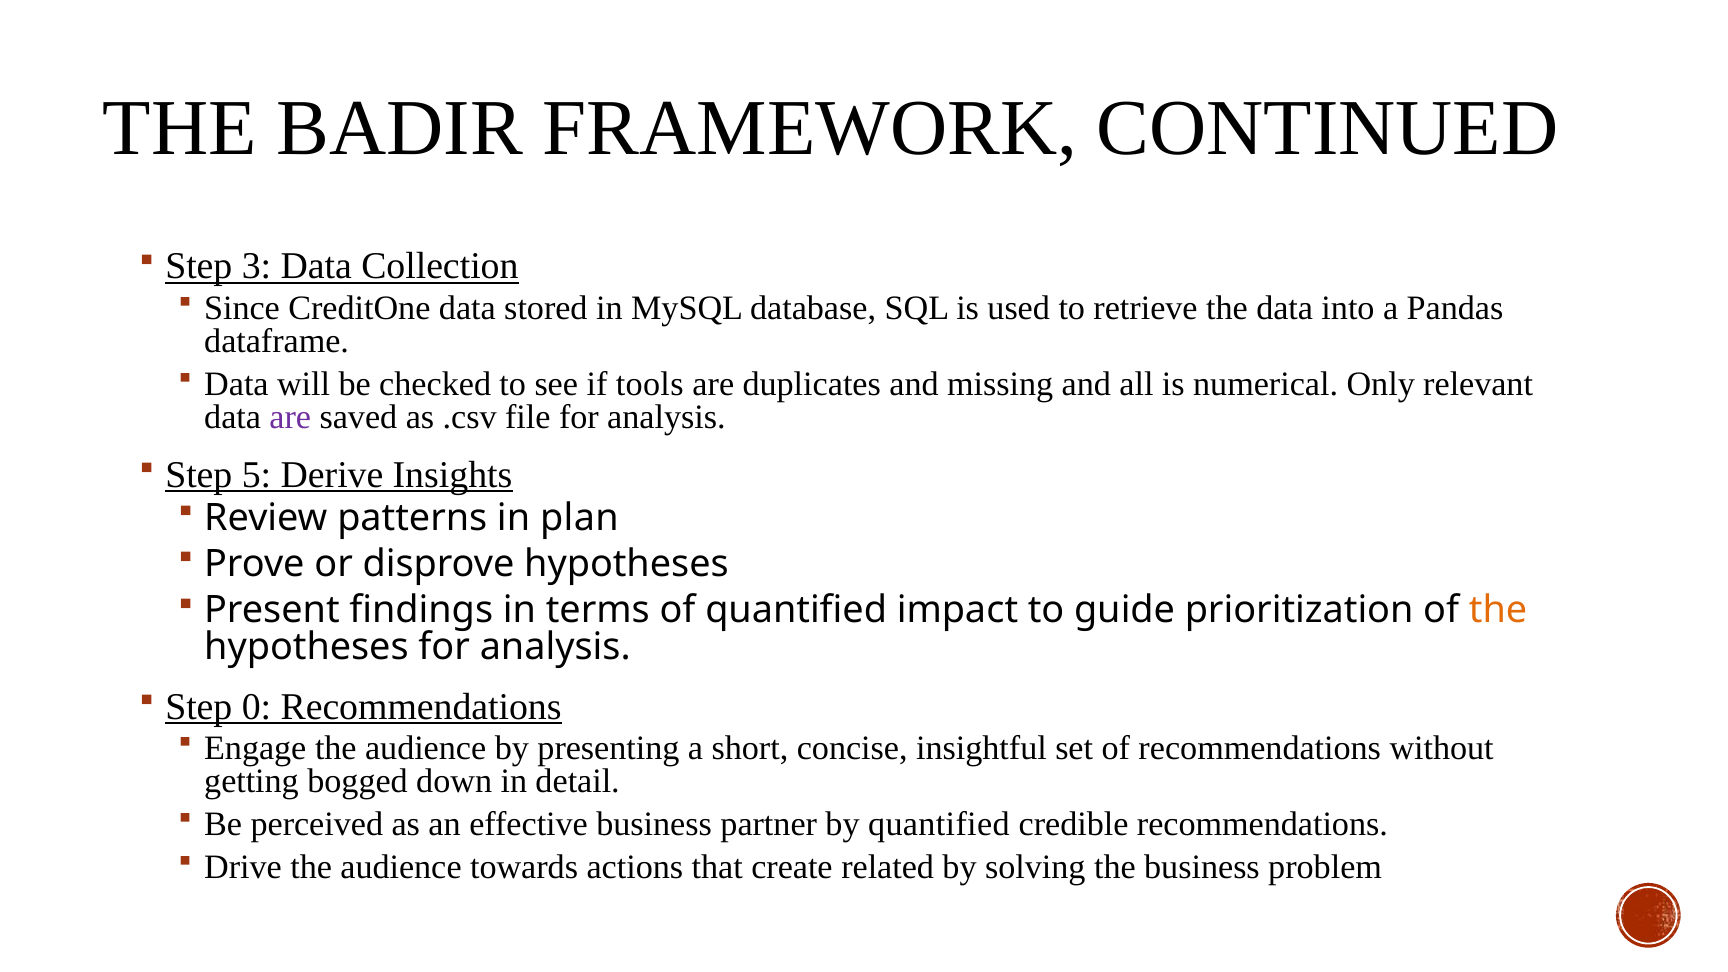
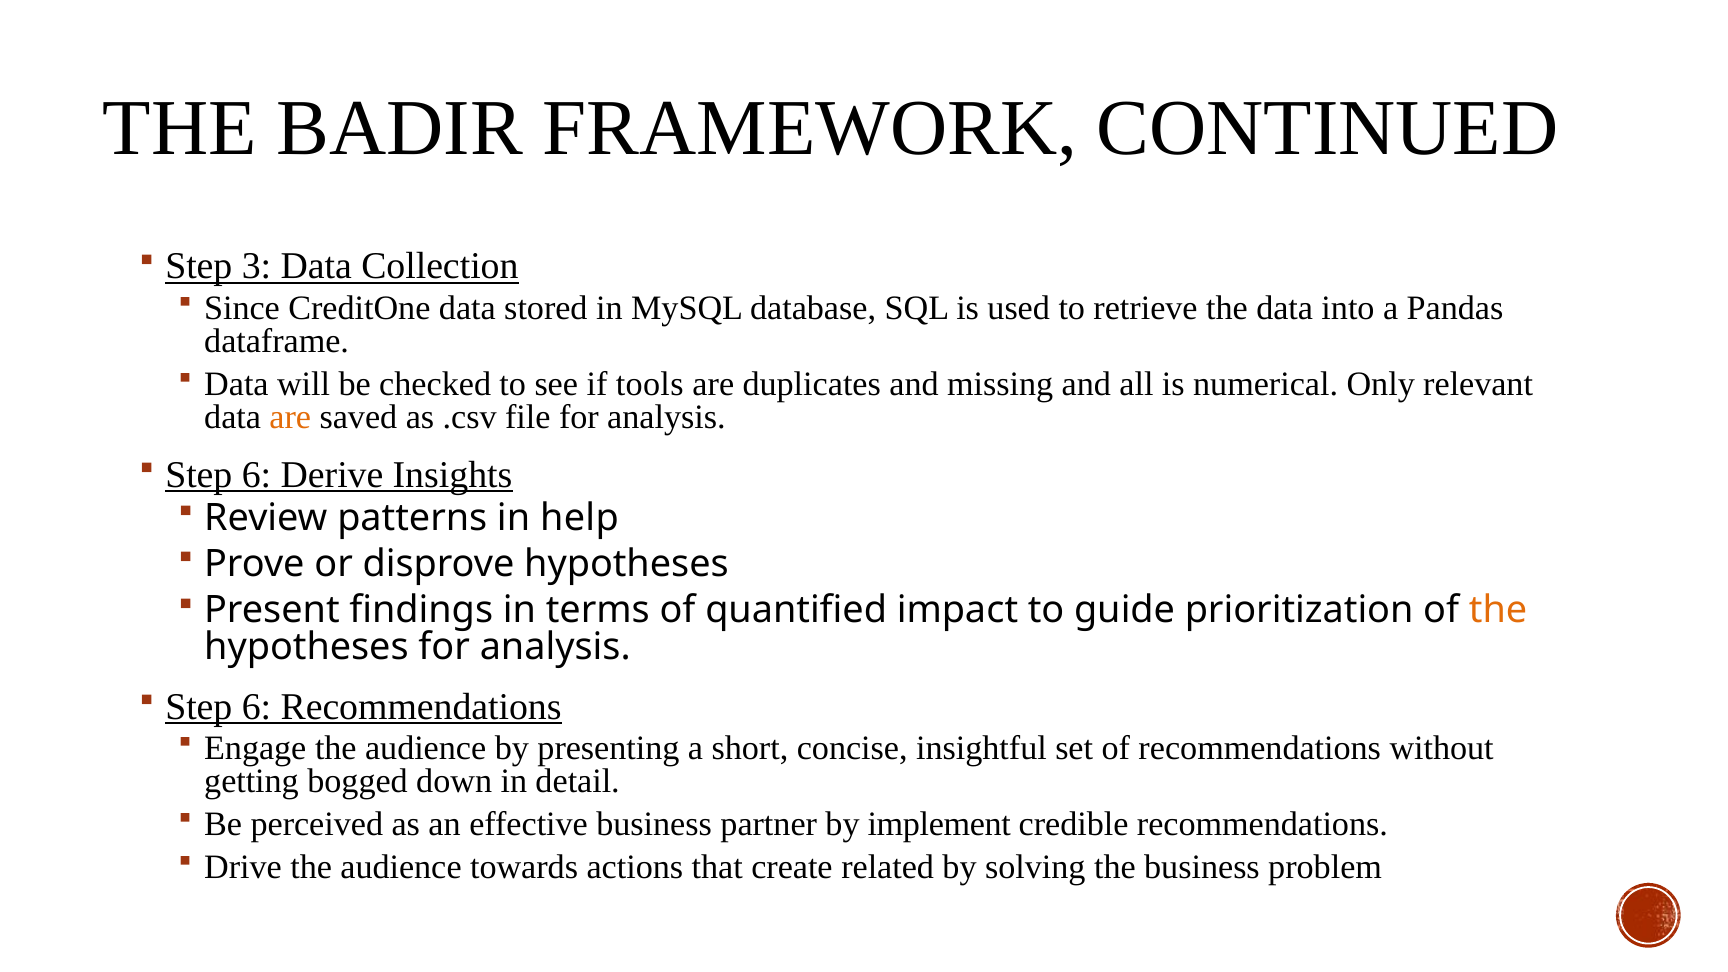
are colour: purple -> orange (290, 417)
5: 5 -> 6 (256, 475)
plan: plan -> help (579, 518)
0: 0 -> 6 (256, 707)
by quantified: quantified -> implement (939, 824)
